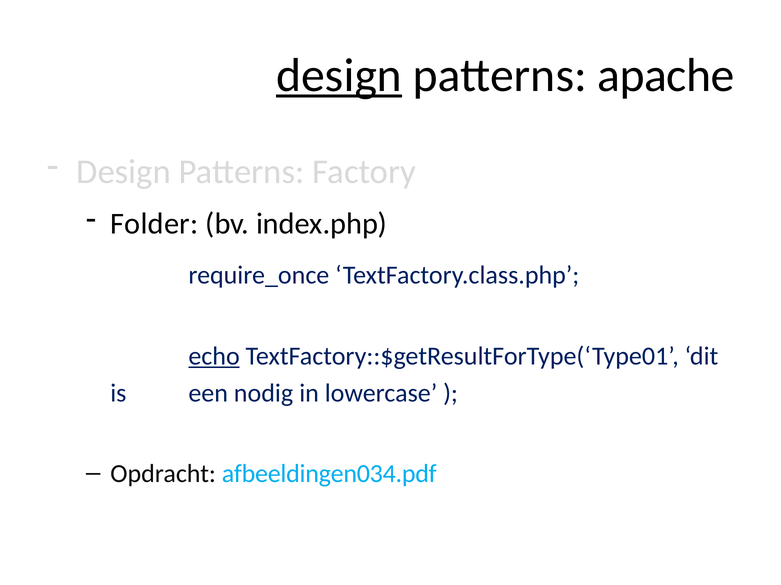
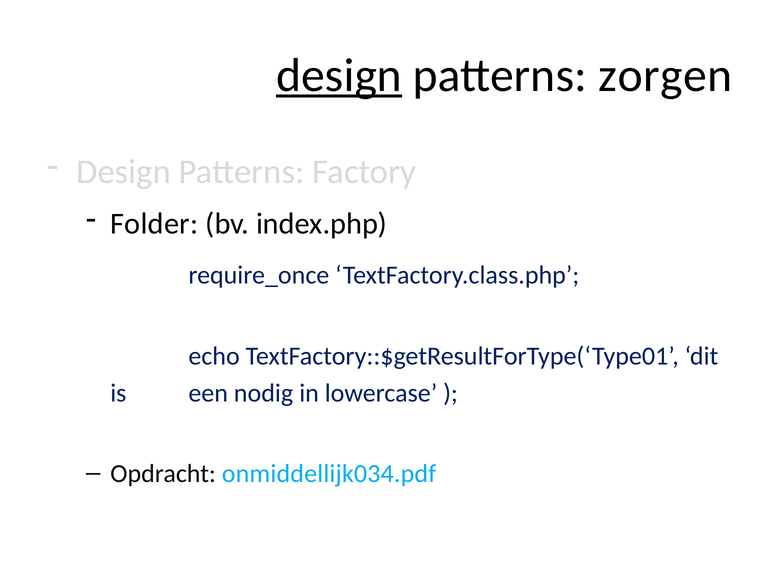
apache: apache -> zorgen (665, 76)
echo underline: present -> none (214, 356)
afbeeldingen034.pdf: afbeeldingen034.pdf -> onmiddellijk034.pdf (329, 474)
